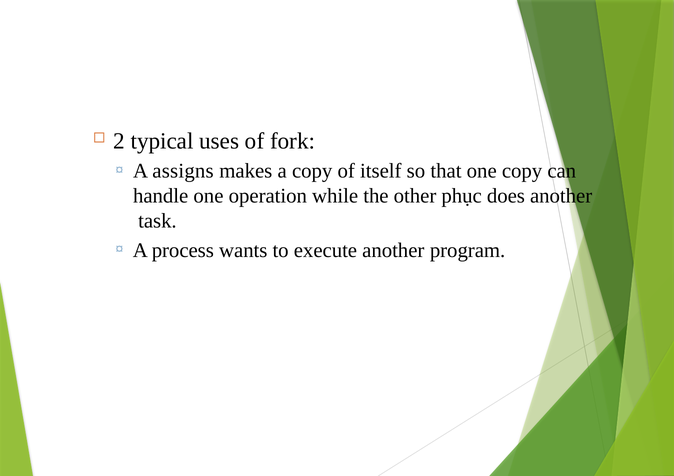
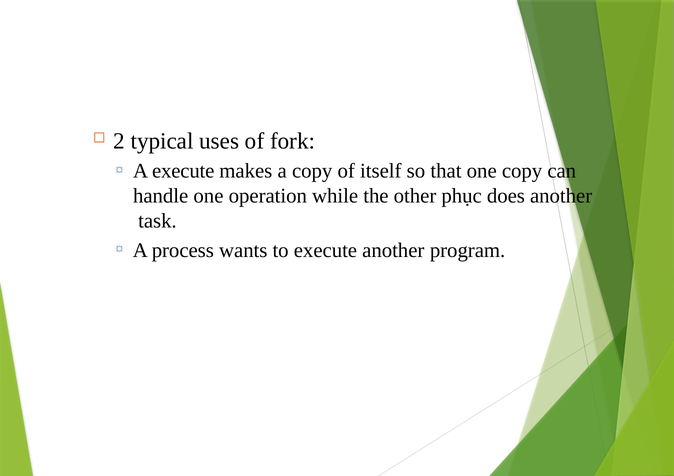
A assigns: assigns -> execute (183, 171)
